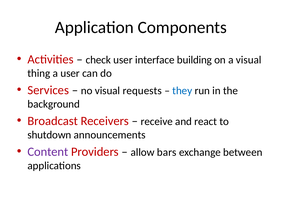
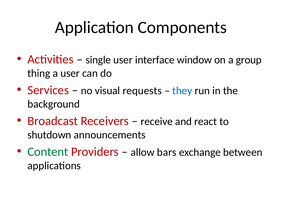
check: check -> single (98, 60)
building: building -> window (194, 60)
a visual: visual -> group (249, 60)
Content colour: purple -> green (48, 151)
